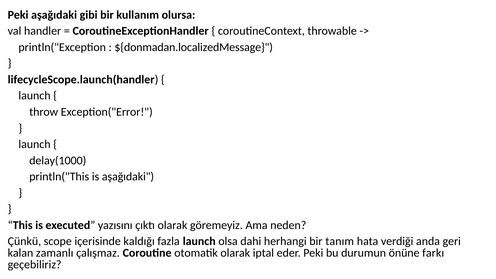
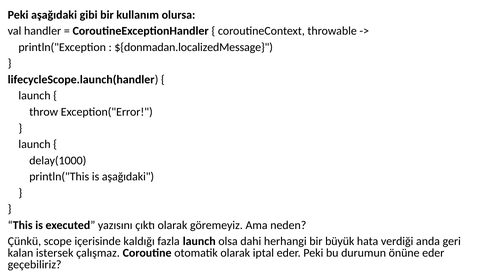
tanım: tanım -> büyük (340, 241)
zamanlı: zamanlı -> istersek (55, 253)
önüne farkı: farkı -> eder (433, 253)
